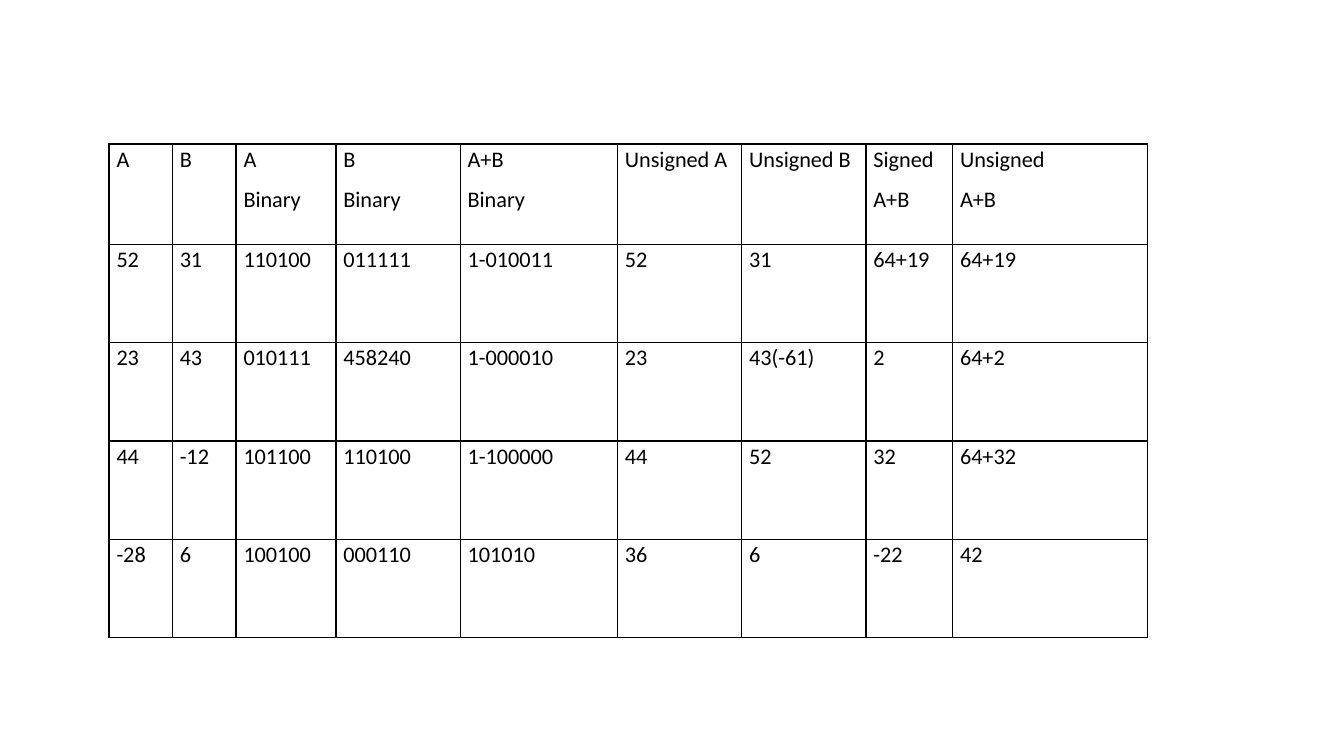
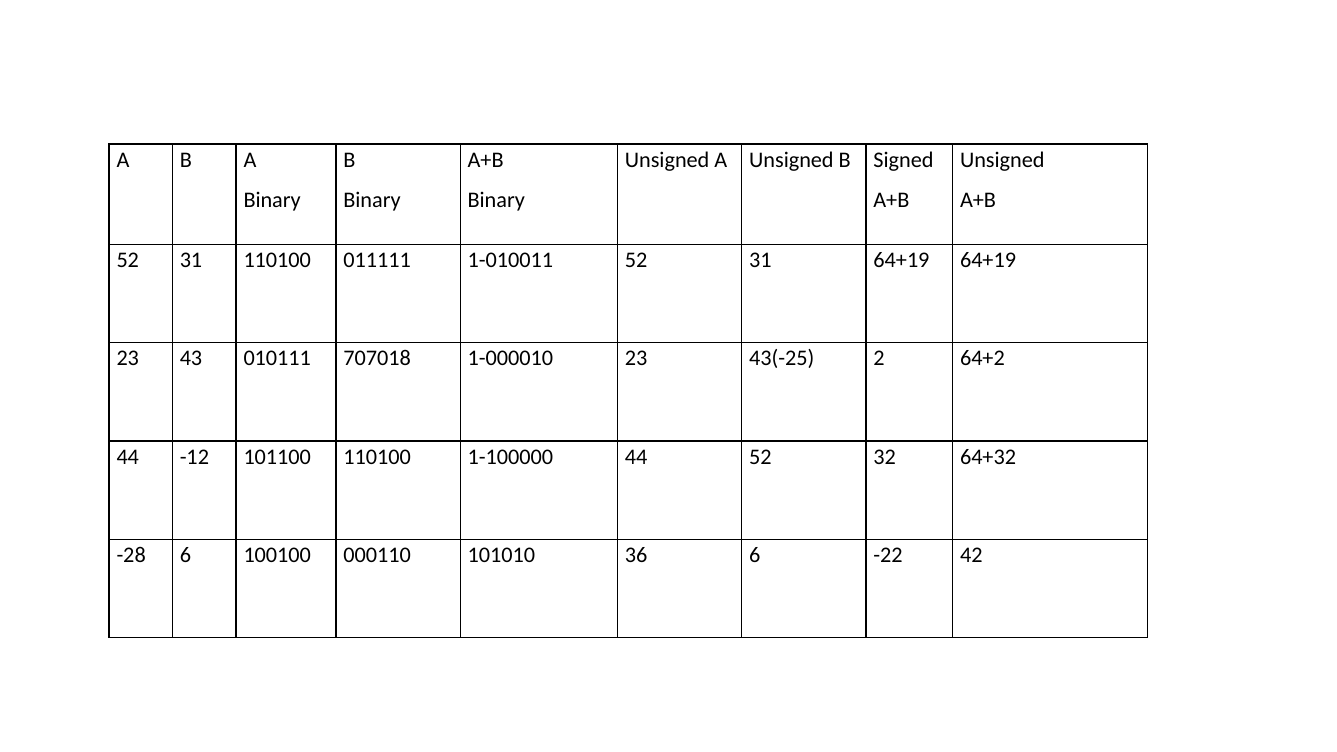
458240: 458240 -> 707018 (377, 358)
43(-61: 43(-61 -> 43(-25 (782, 358)
